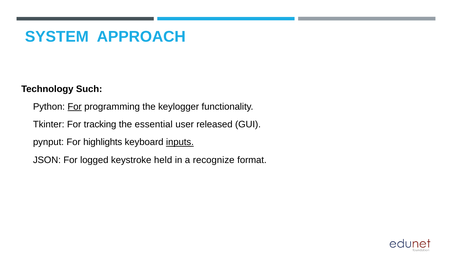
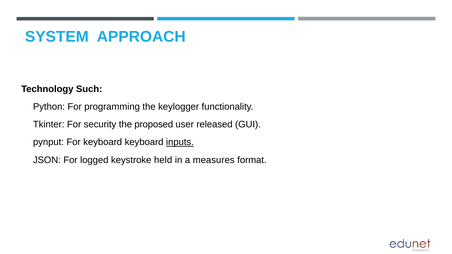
For underline: present -> none (75, 107)
tracking: tracking -> security (100, 125)
essential: essential -> proposed (154, 125)
For highlights: highlights -> keyboard (103, 142)
recognize: recognize -> measures (214, 160)
